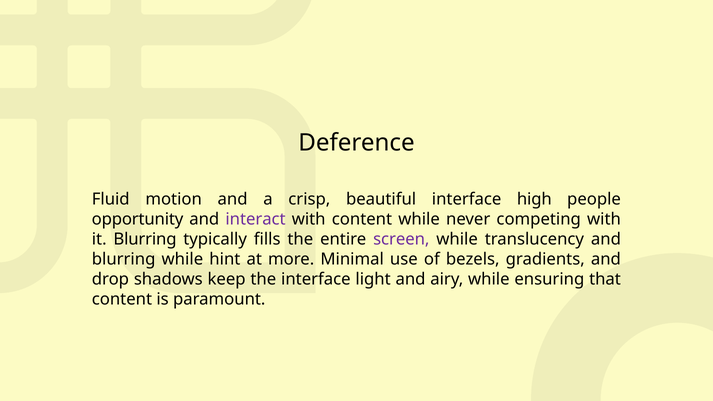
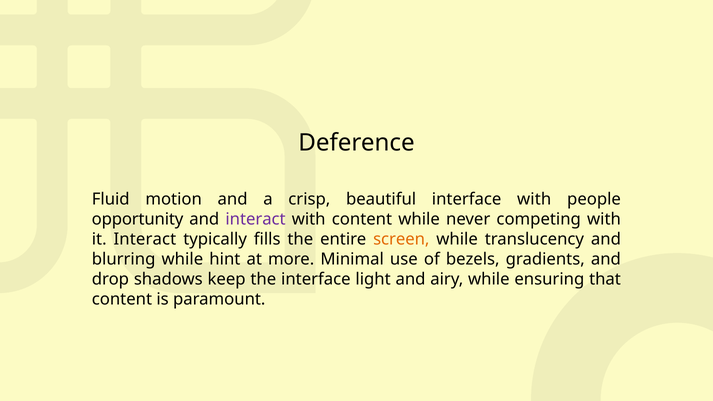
interface high: high -> with (534, 199)
it Blurring: Blurring -> Interact (145, 239)
screen colour: purple -> orange (401, 239)
